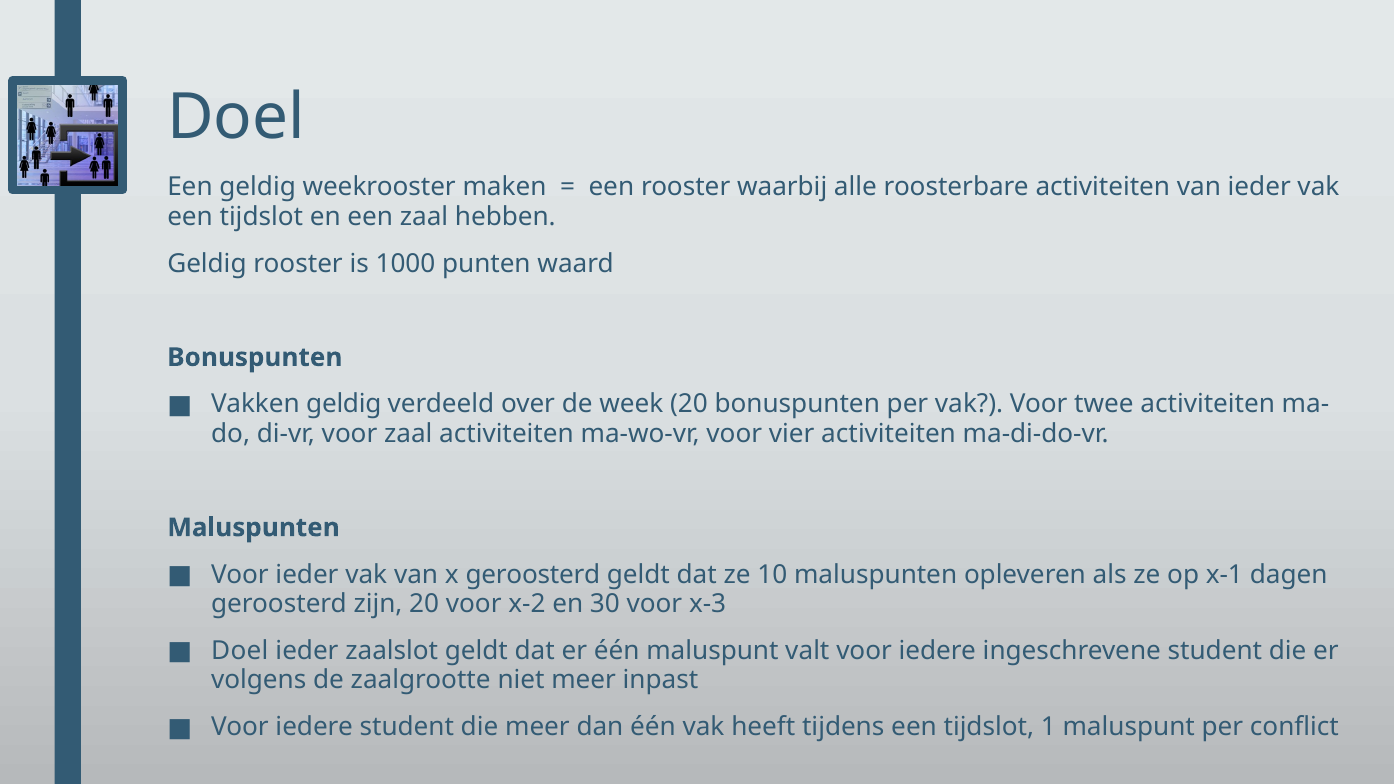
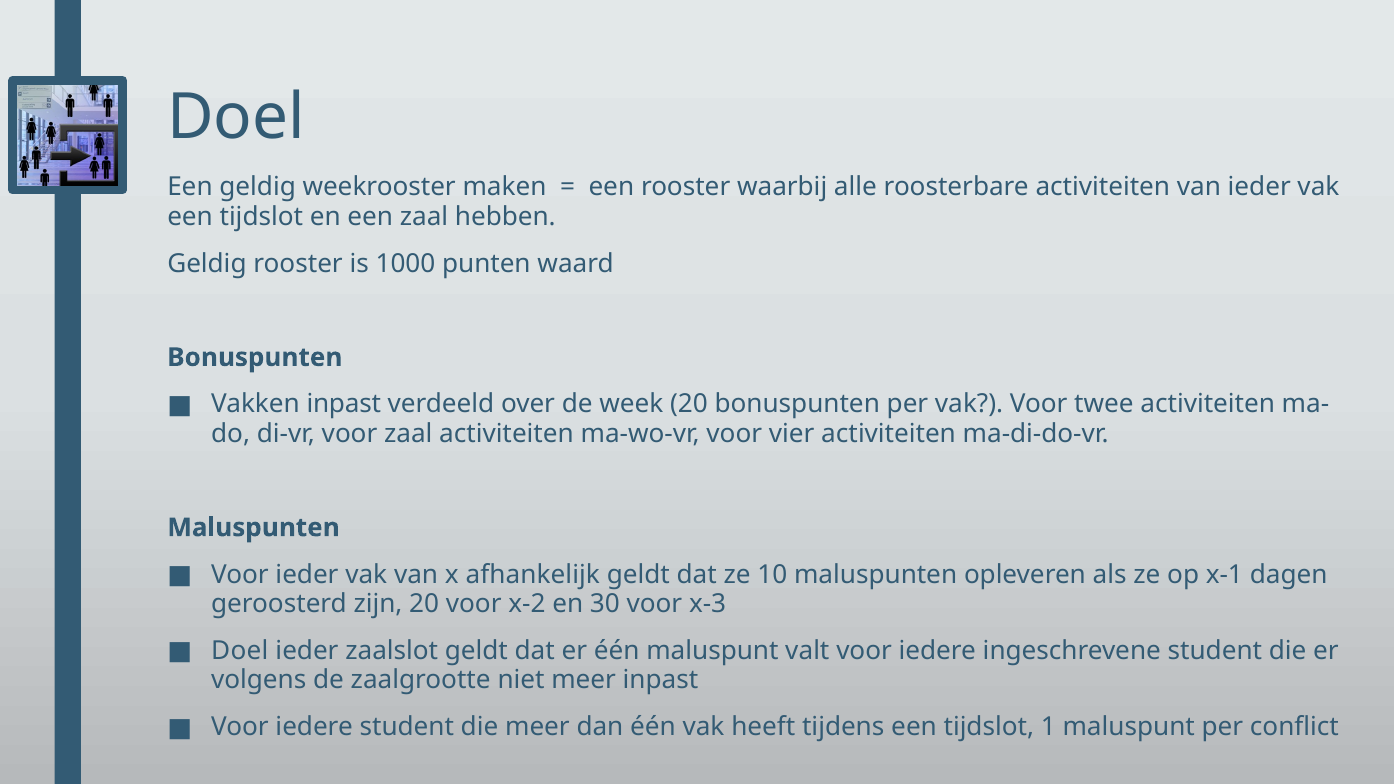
Vakken geldig: geldig -> inpast (344, 404)
x geroosterd: geroosterd -> afhankelijk (533, 575)
